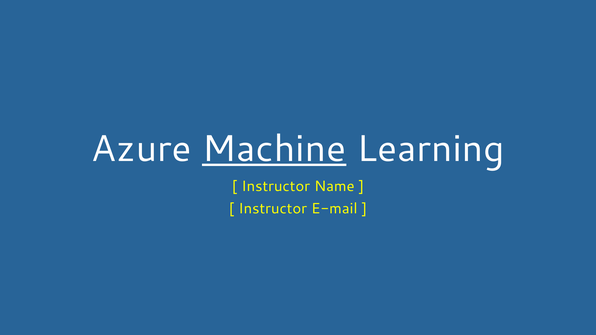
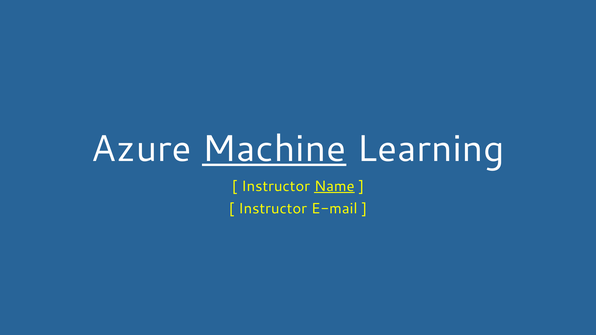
Name underline: none -> present (334, 186)
